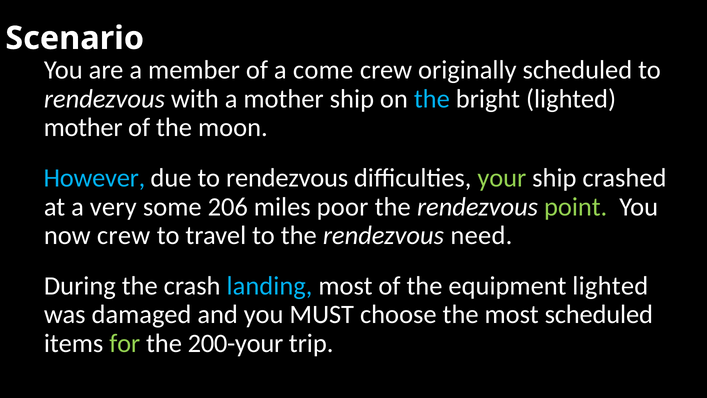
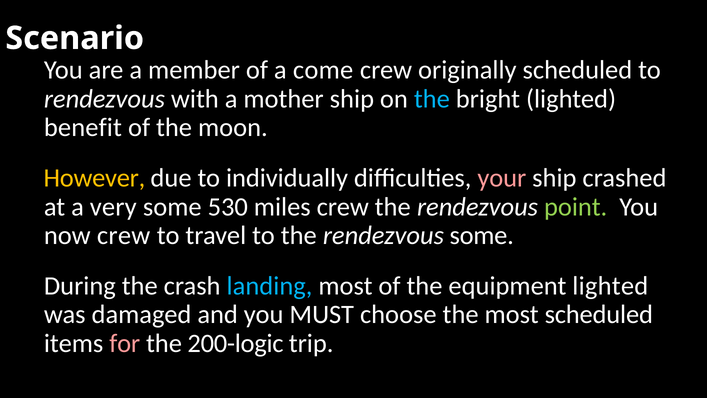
mother: mother -> benefit (83, 127)
However colour: light blue -> yellow (94, 178)
due to rendezvous: rendezvous -> individually (287, 178)
your colour: light green -> pink (502, 178)
206: 206 -> 530 (228, 207)
miles poor: poor -> crew (343, 207)
rendezvous need: need -> some (482, 235)
for colour: light green -> pink (125, 343)
200-your: 200-your -> 200-logic (235, 343)
